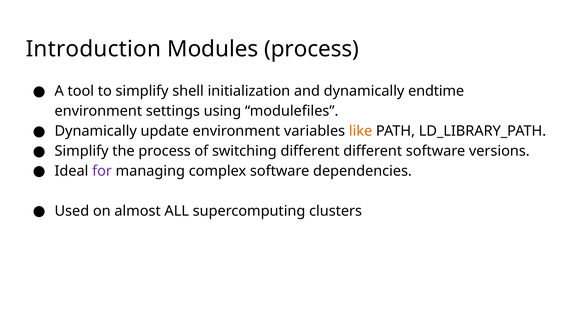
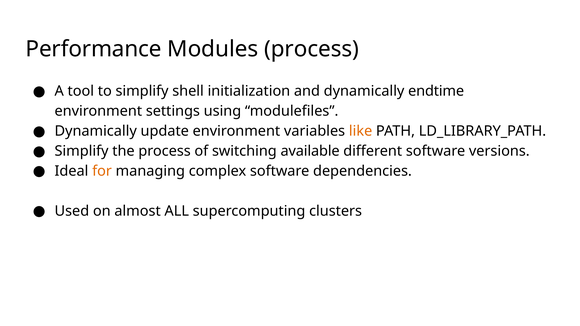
Introduction: Introduction -> Performance (94, 49)
switching different: different -> available (310, 151)
for colour: purple -> orange (102, 171)
